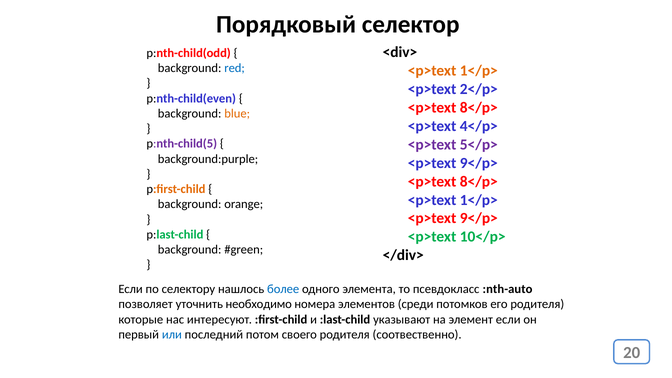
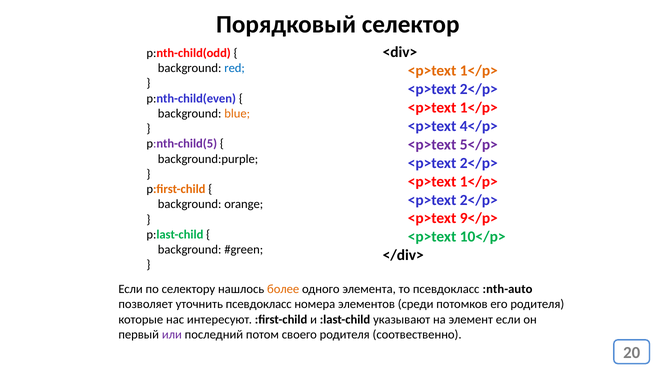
8</p>: 8</p> -> 1</p> (479, 108)
9</p>: 9</p> -> 2</p> (479, 163)
8</p>: 8</p> -> 1</p> (479, 181)
1</p>: 1</p> -> 2</p> (479, 200)
более colour: blue -> orange (283, 289)
уточнить необходимо: необходимо -> псевдокласс (259, 304)
или colour: blue -> purple (172, 334)
